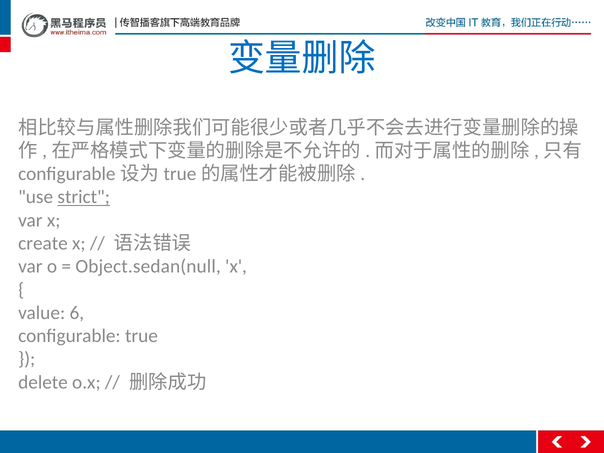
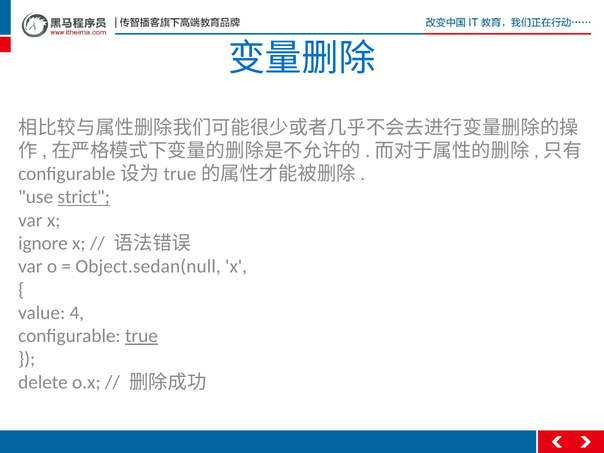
create: create -> ignore (43, 243)
6: 6 -> 4 (77, 313)
true underline: none -> present (141, 336)
